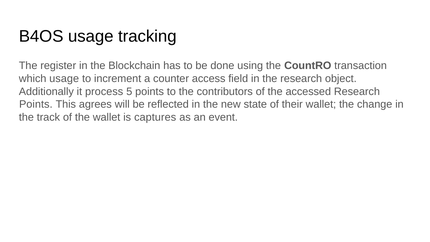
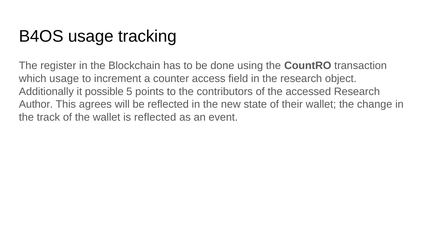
process: process -> possible (104, 91)
Points: Points -> Author (36, 104)
is captures: captures -> reflected (155, 117)
